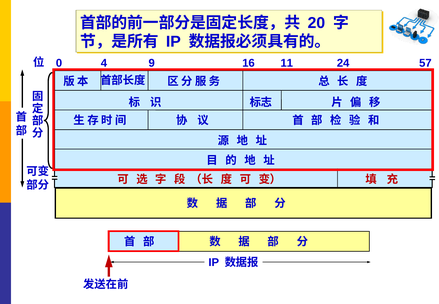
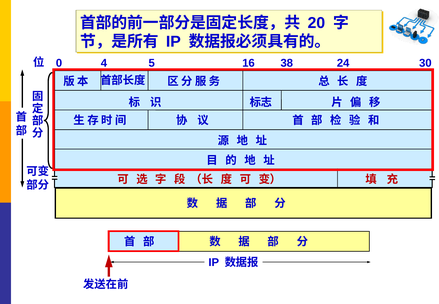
9: 9 -> 5 (152, 63)
11: 11 -> 38 (287, 63)
57: 57 -> 30 (425, 63)
